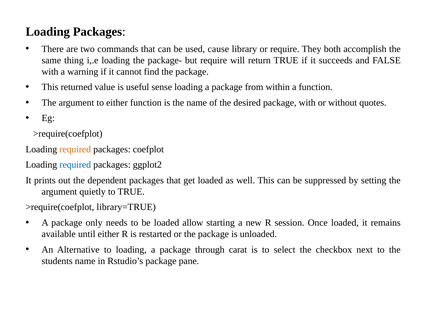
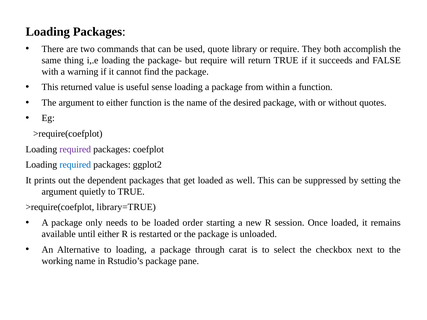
cause: cause -> quote (218, 49)
required colour: orange -> purple (75, 149)
allow: allow -> order (193, 223)
students: students -> working (57, 261)
